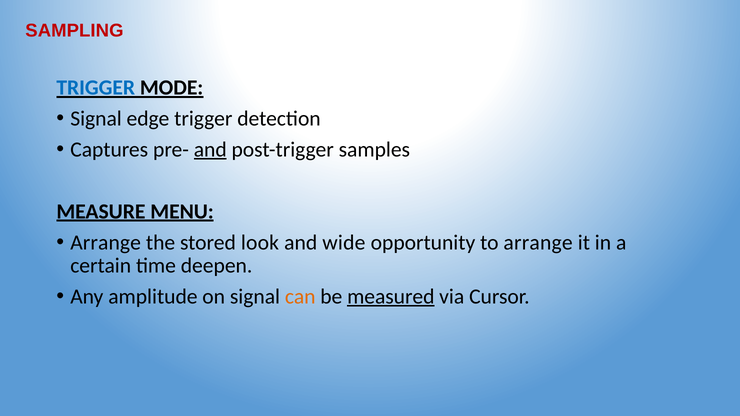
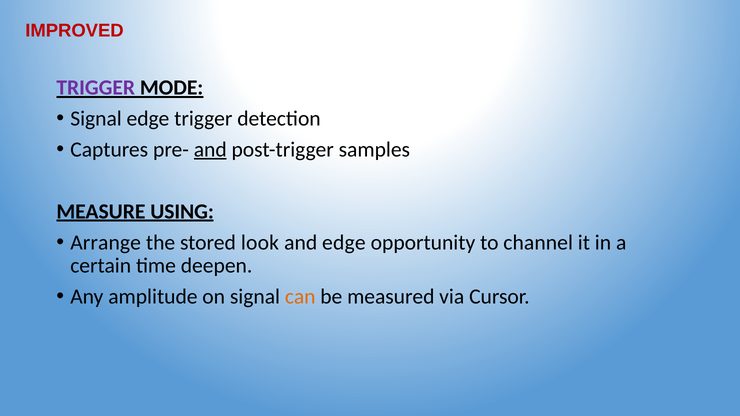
SAMPLING: SAMPLING -> IMPROVED (74, 31)
TRIGGER colour: blue -> purple (96, 88)
MENU: MENU -> USING (182, 212)
and wide: wide -> edge (344, 243)
to arrange: arrange -> channel (538, 243)
measured underline: present -> none (391, 297)
